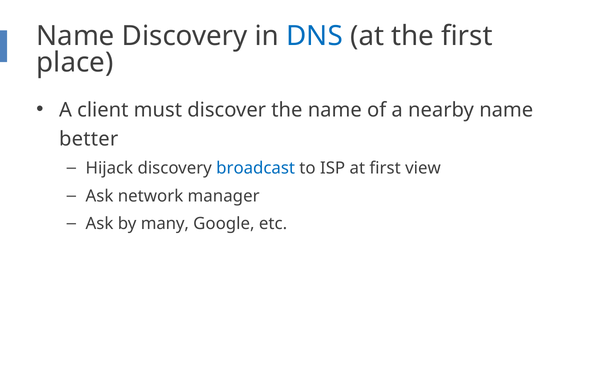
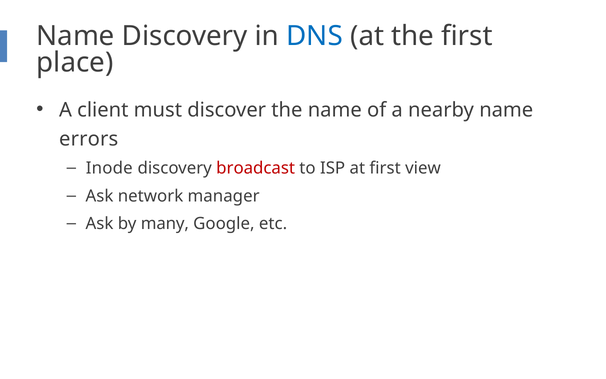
better: better -> errors (89, 139)
Hijack: Hijack -> Inode (109, 168)
broadcast colour: blue -> red (256, 168)
